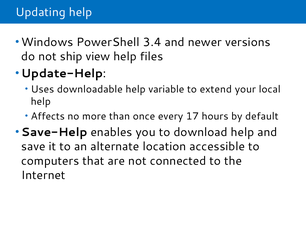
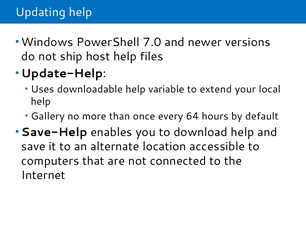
3.4: 3.4 -> 7.0 (152, 42)
view: view -> host (98, 56)
Affects: Affects -> Gallery (48, 116)
17: 17 -> 64 (192, 116)
